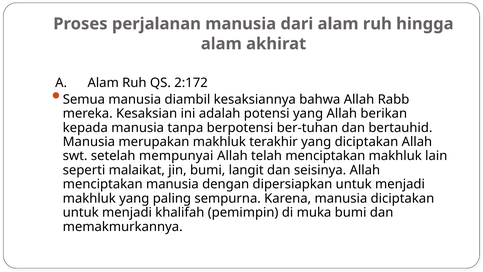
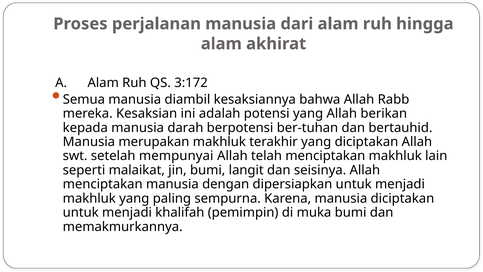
2:172: 2:172 -> 3:172 (191, 83)
tanpa: tanpa -> darah (185, 128)
